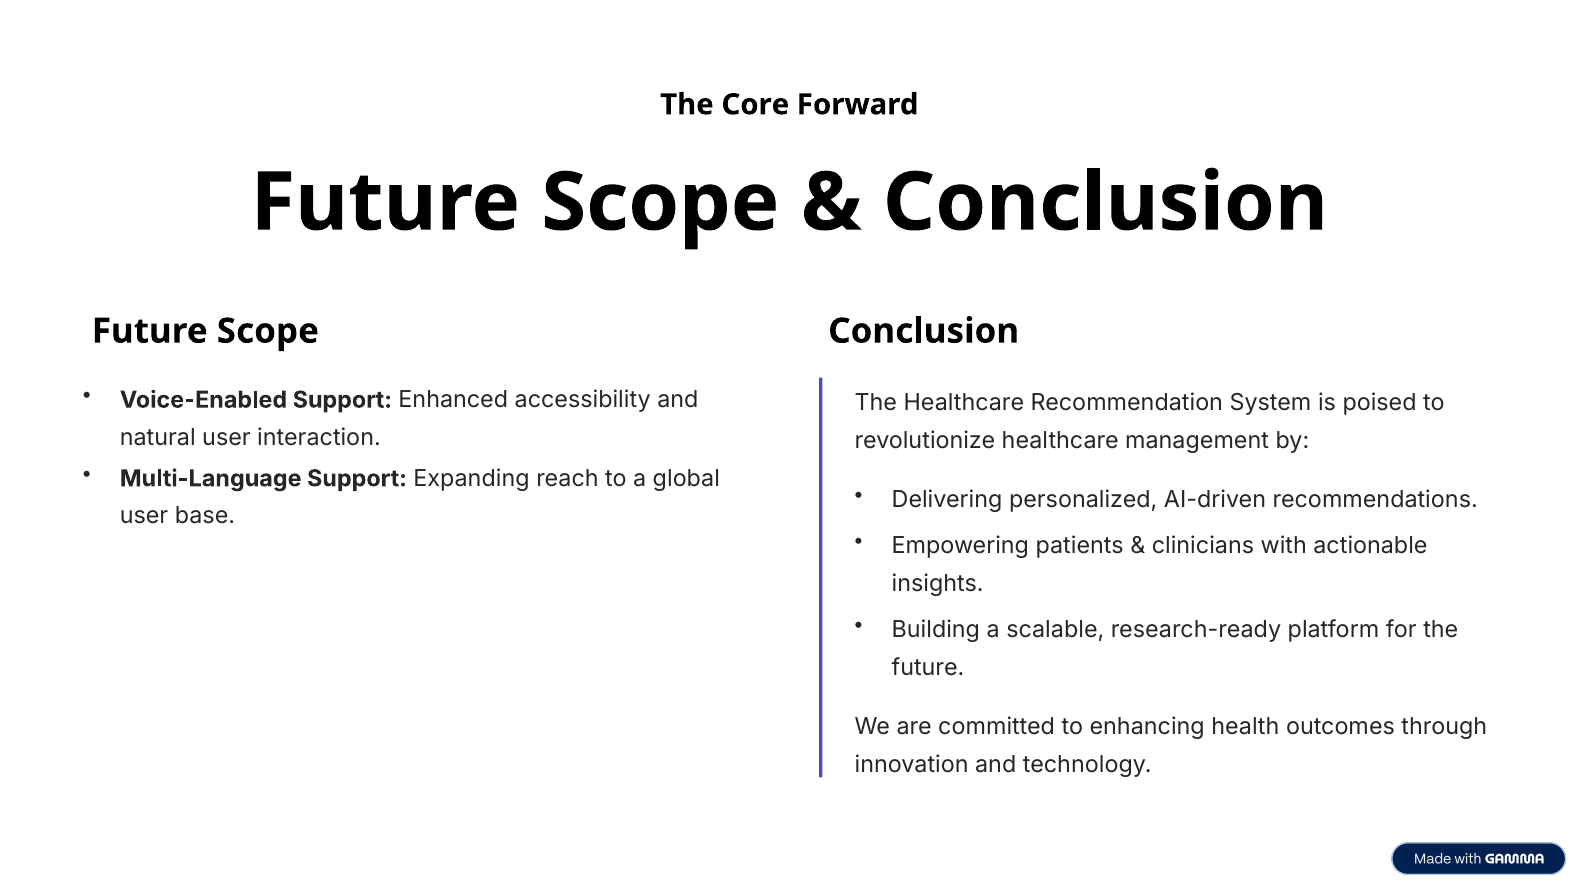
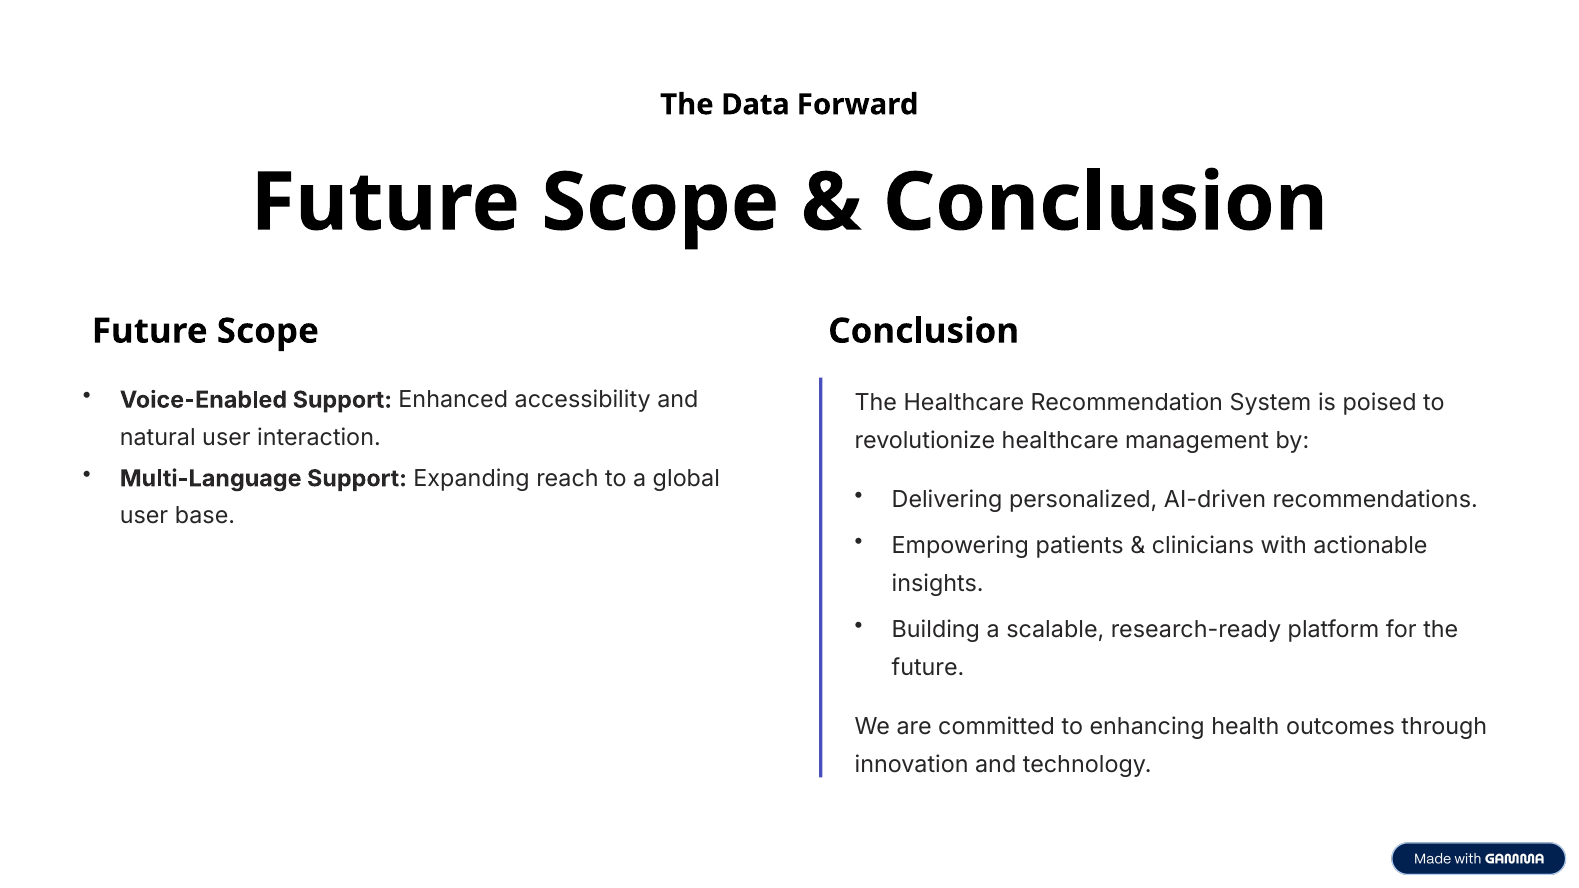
Core: Core -> Data (755, 105)
